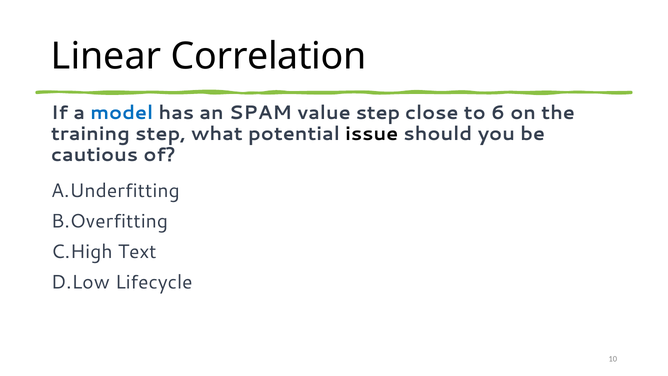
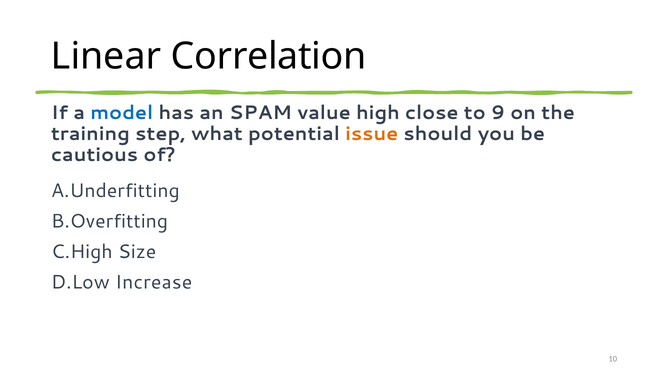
value step: step -> high (378, 113)
6: 6 -> 9 (498, 113)
issue colour: black -> orange (372, 134)
Text: Text -> Size (137, 252)
Lifecycle: Lifecycle -> Increase (154, 282)
